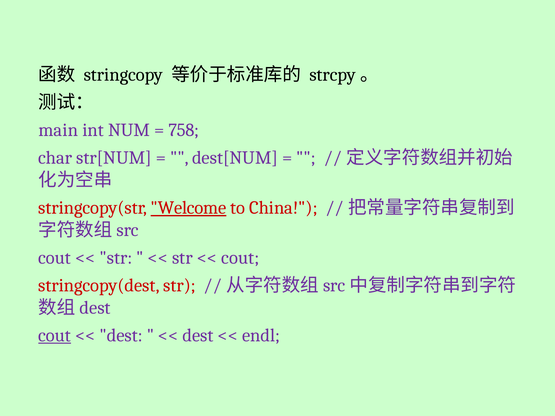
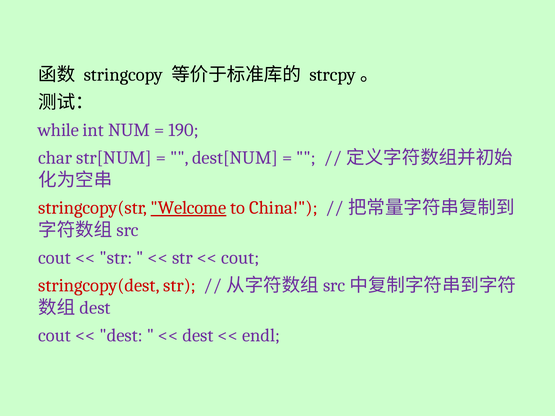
main: main -> while (58, 130)
758: 758 -> 190 (184, 130)
cout underline: present -> none (55, 336)
